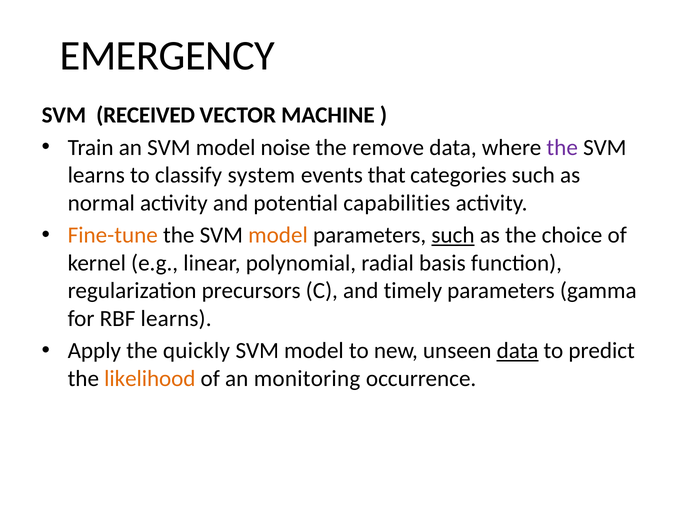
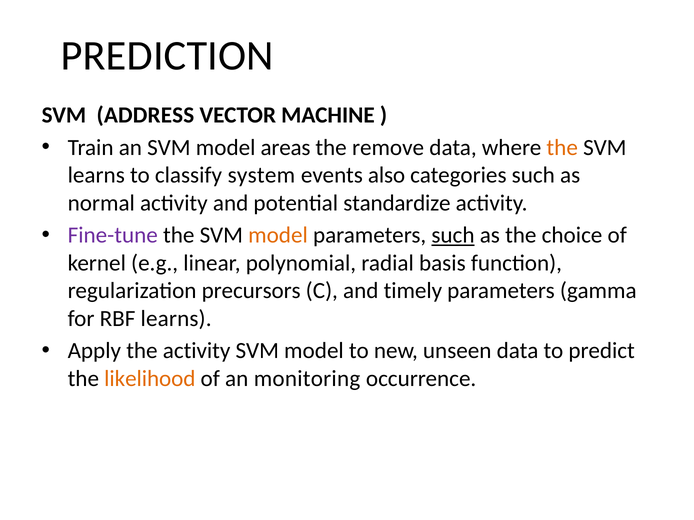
EMERGENCY: EMERGENCY -> PREDICTION (167, 56)
RECEIVED: RECEIVED -> ADDRESS (145, 115)
noise: noise -> areas (286, 148)
the colour: purple -> orange (562, 148)
that: that -> also (387, 175)
capabilities: capabilities -> standardize (397, 203)
Fine-tune colour: orange -> purple (113, 236)
the quickly: quickly -> activity (197, 351)
data underline: present -> none (518, 351)
